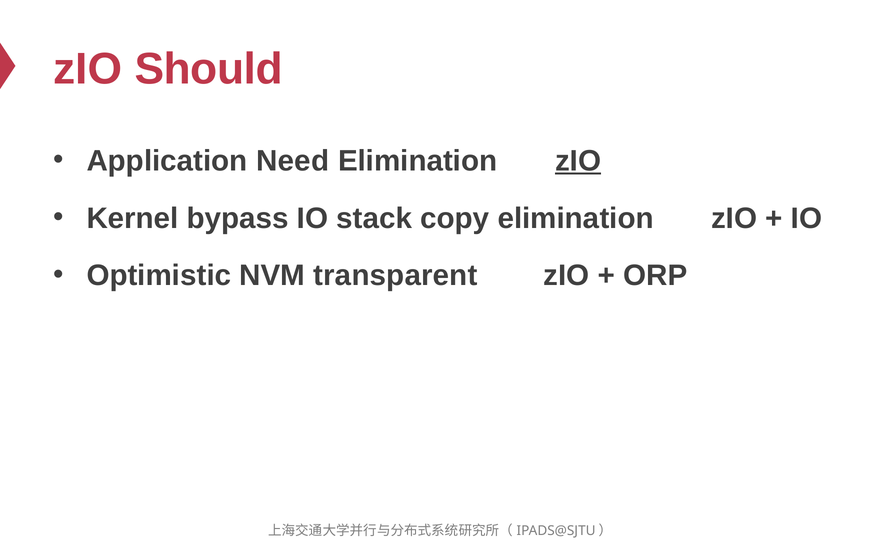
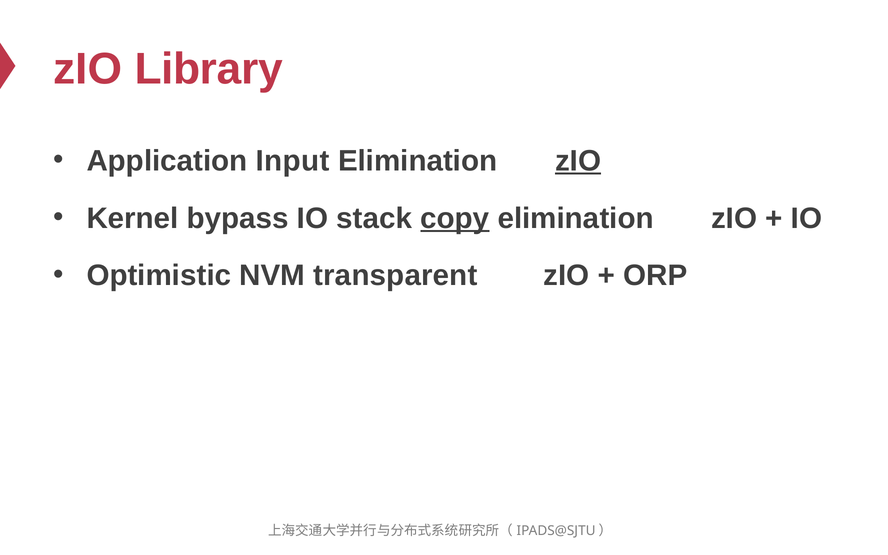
Should: Should -> Library (209, 69)
Need: Need -> Input (293, 161)
copy underline: none -> present (455, 218)
